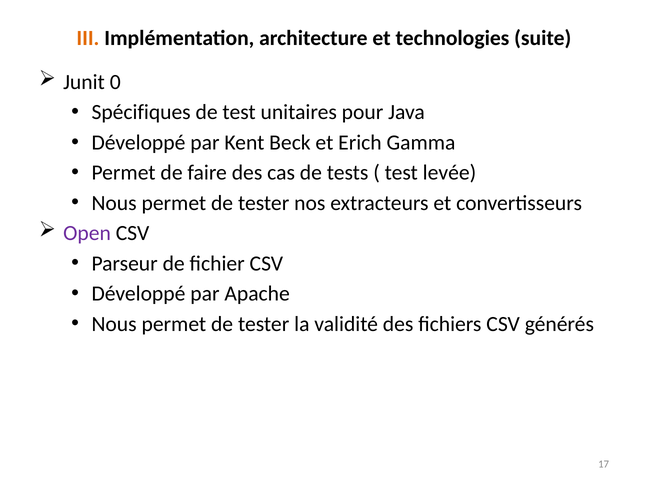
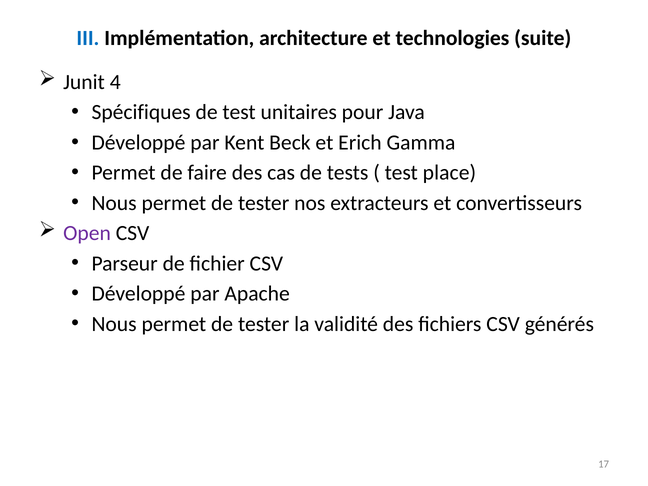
III colour: orange -> blue (88, 38)
0: 0 -> 4 (115, 82)
levée: levée -> place (449, 173)
